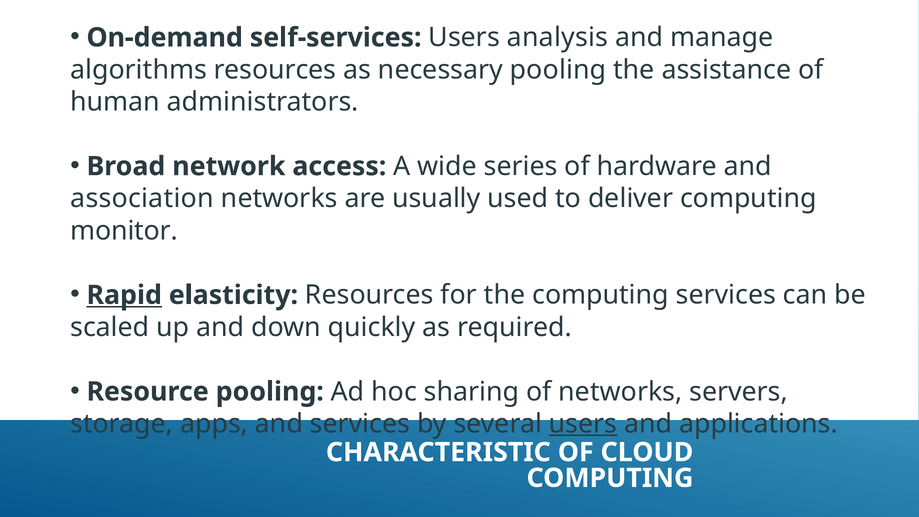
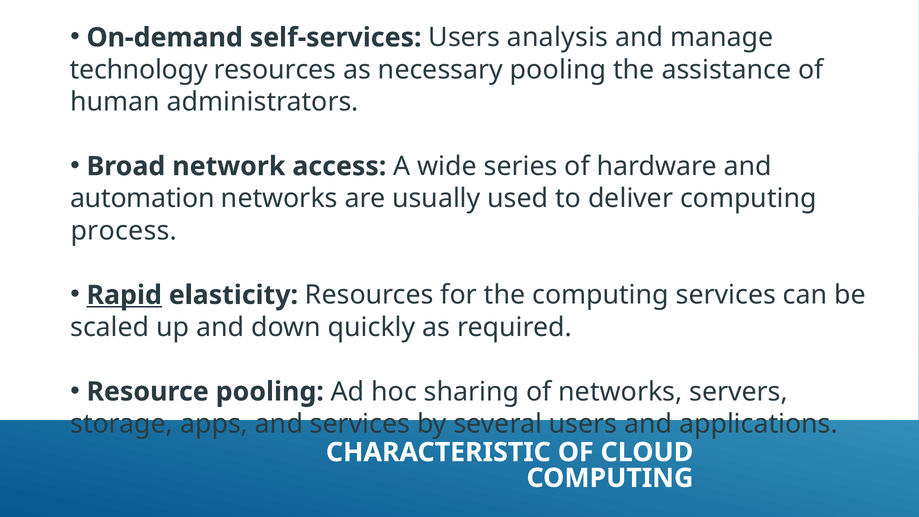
algorithms: algorithms -> technology (139, 70)
association: association -> automation (142, 199)
monitor: monitor -> process (124, 231)
users underline: present -> none (583, 424)
